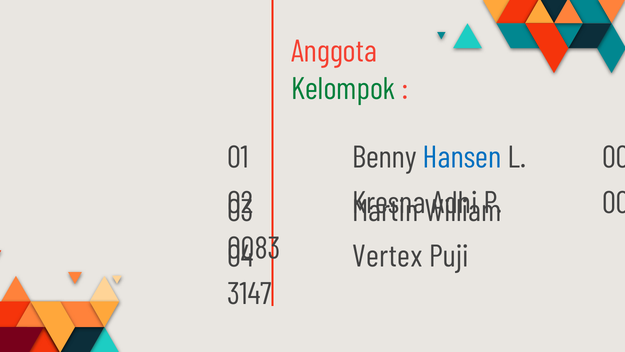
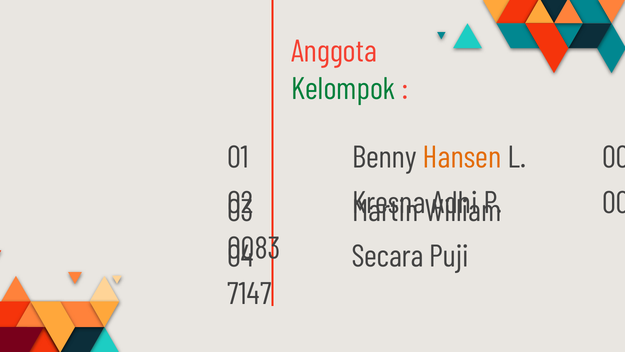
Hansen colour: blue -> orange (462, 157)
Vertex: Vertex -> Secara (388, 256)
3147: 3147 -> 7147 (249, 293)
